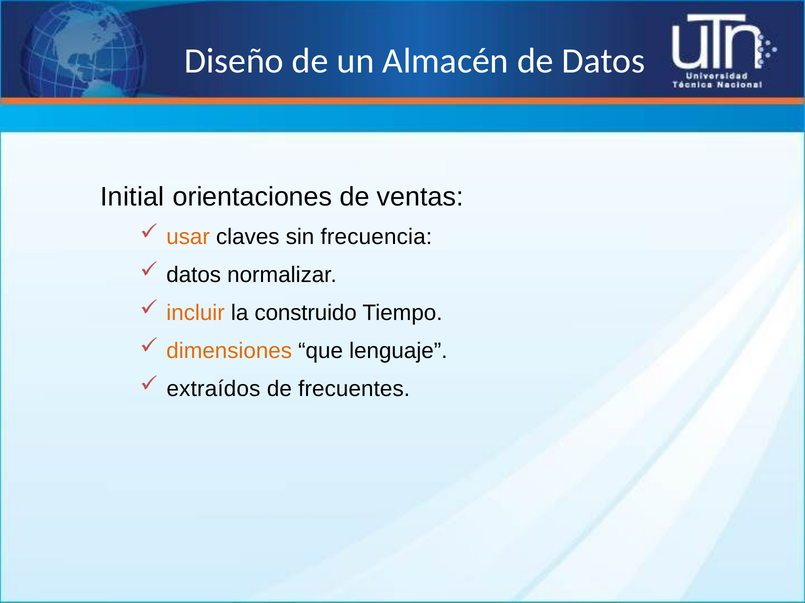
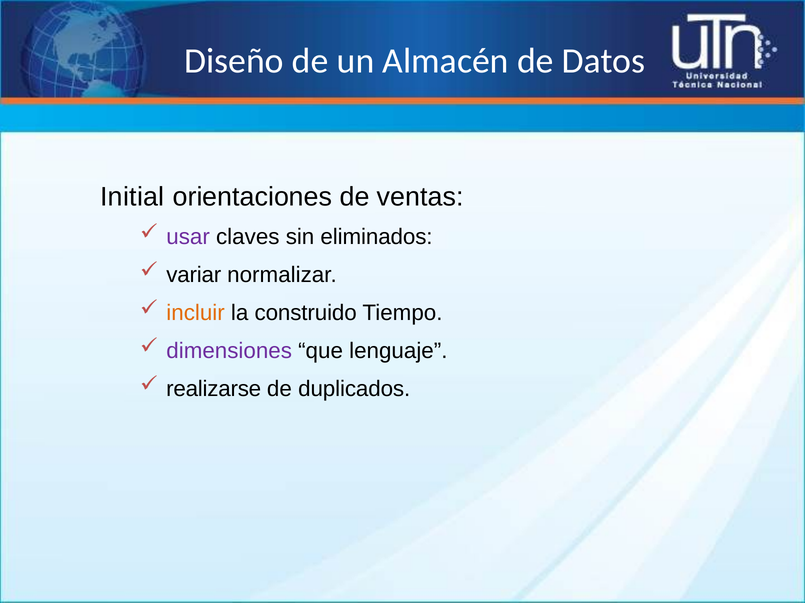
usar colour: orange -> purple (188, 237)
frecuencia: frecuencia -> eliminados (377, 237)
datos: datos -> variar (194, 275)
dimensiones colour: orange -> purple (229, 352)
extraídos: extraídos -> realizarse (214, 390)
frecuentes: frecuentes -> duplicados (354, 390)
